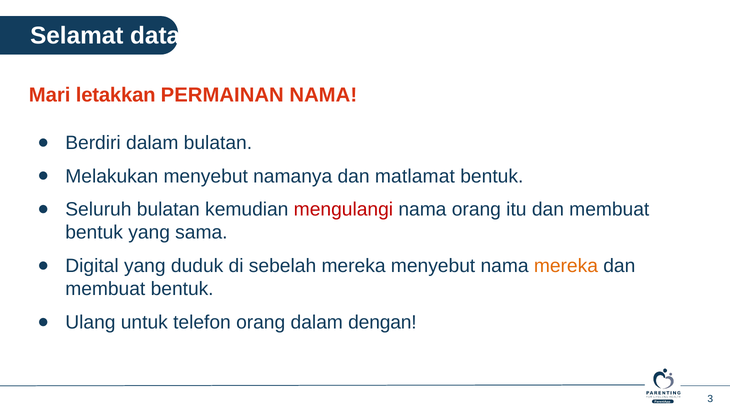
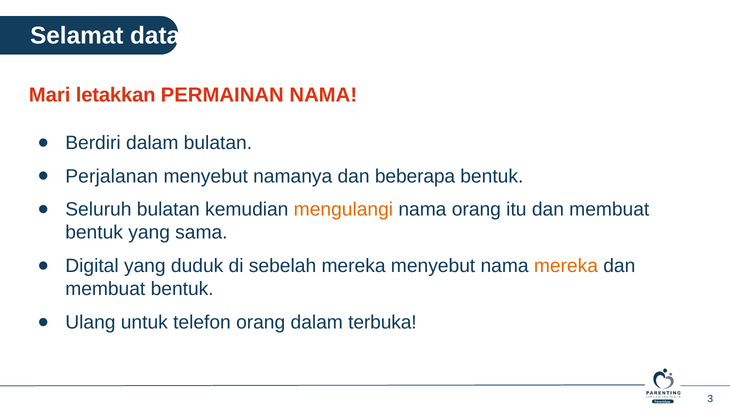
Melakukan: Melakukan -> Perjalanan (112, 176)
matlamat: matlamat -> beberapa (415, 176)
mengulangi colour: red -> orange (343, 209)
dengan: dengan -> terbuka (382, 322)
